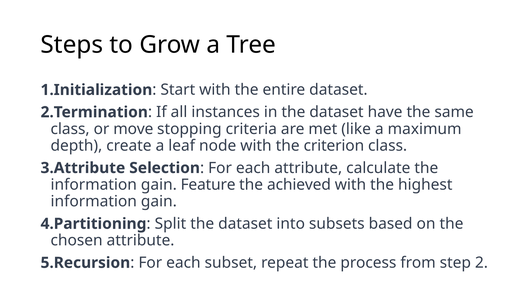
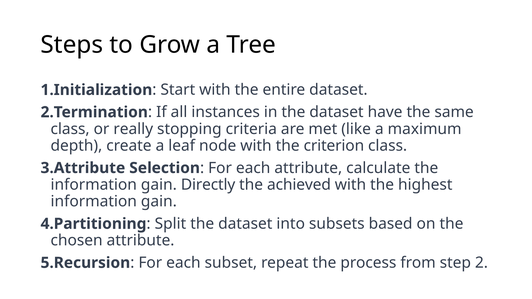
move: move -> really (133, 129)
Feature: Feature -> Directly (208, 185)
